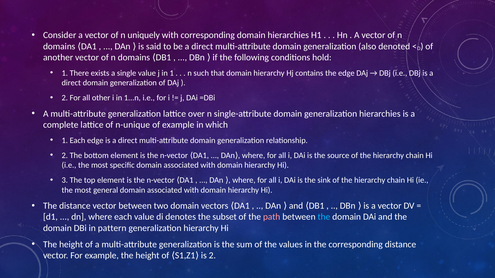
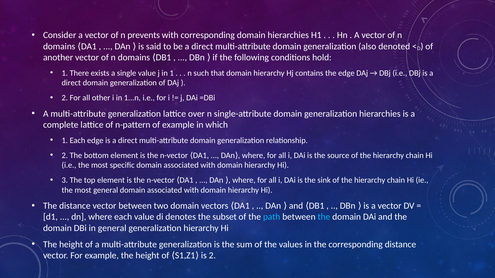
uniquely: uniquely -> prevents (144, 35)
n-unique: n-unique -> n-pattern (133, 125)
path colour: pink -> light blue (272, 217)
in pattern: pattern -> general (112, 228)
